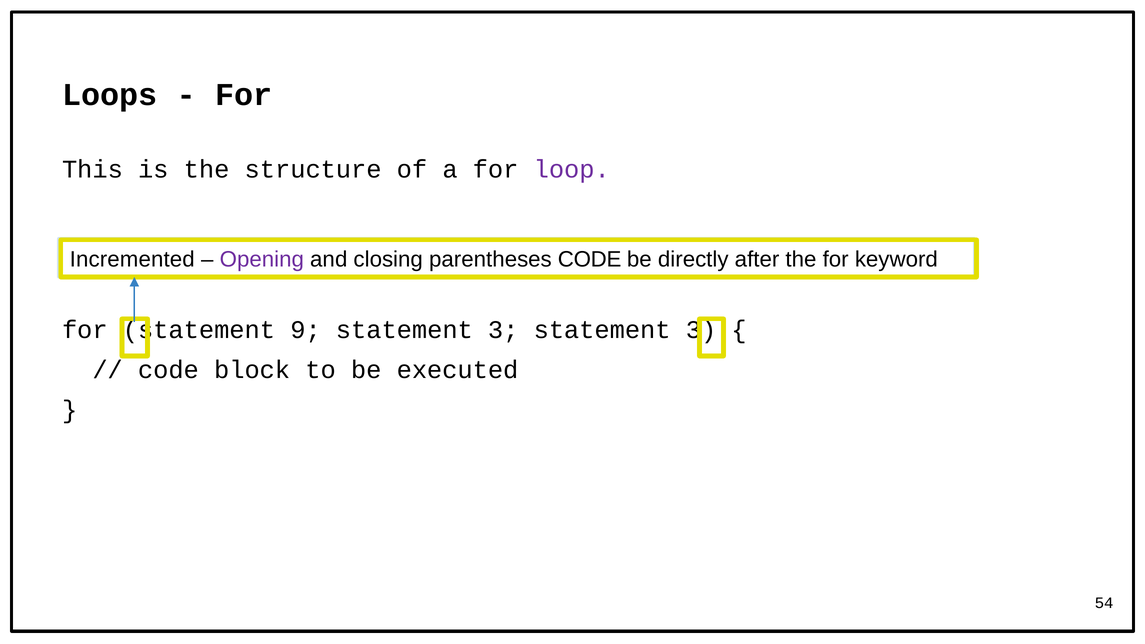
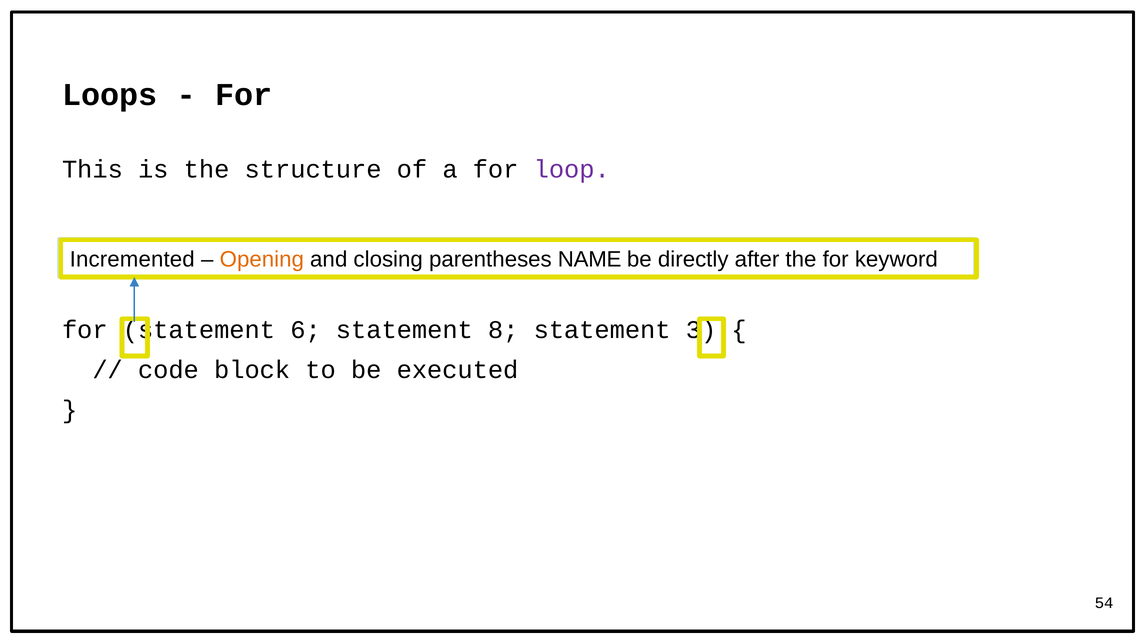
Opening colour: purple -> orange (262, 259)
parentheses CODE: CODE -> NAME (590, 259)
9: 9 -> 6 (306, 330)
3: 3 -> 8 (503, 330)
